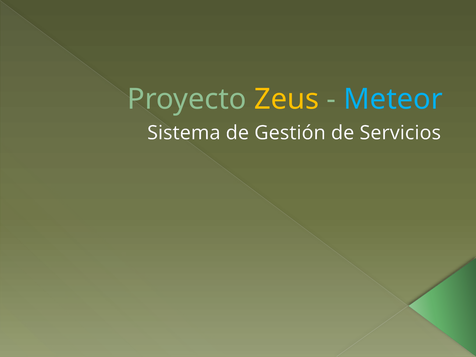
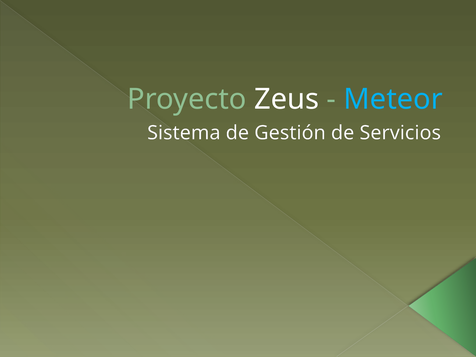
Zeus colour: yellow -> white (287, 99)
